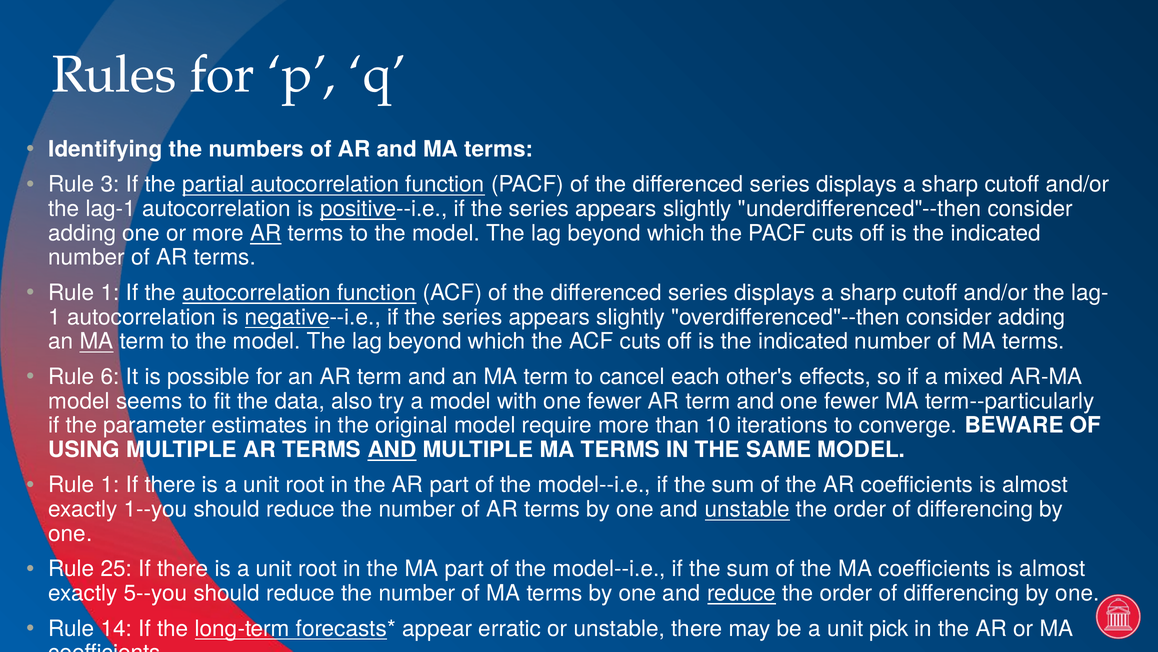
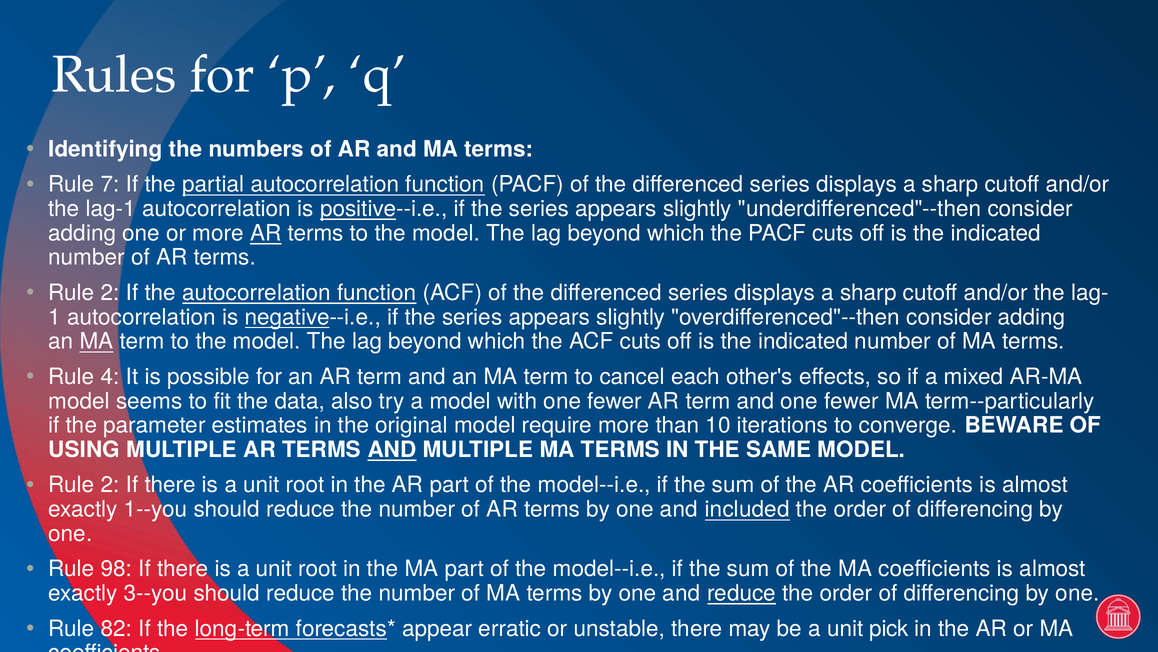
3: 3 -> 7 (110, 184)
1: 1 -> 2 (110, 292)
6: 6 -> 4 (110, 376)
1: 1 -> 2 (110, 485)
and unstable: unstable -> included (747, 509)
25: 25 -> 98 (116, 568)
5--you: 5--you -> 3--you (156, 593)
14: 14 -> 82 (116, 628)
